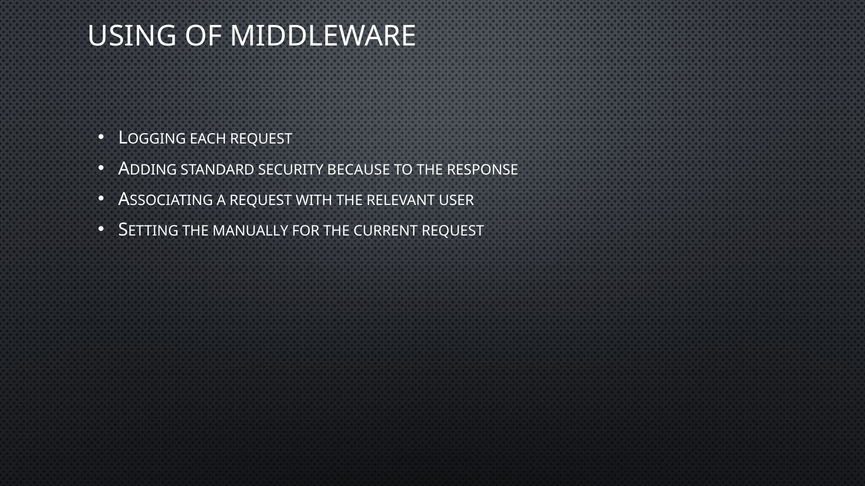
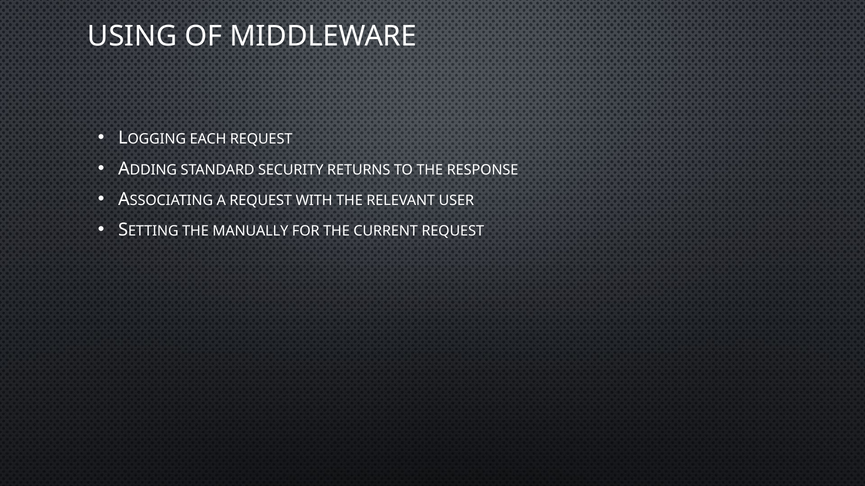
BECAUSE: BECAUSE -> RETURNS (359, 170)
